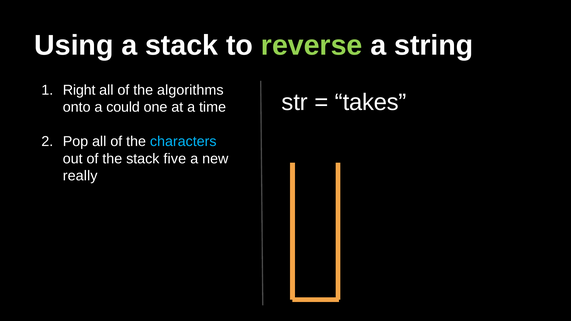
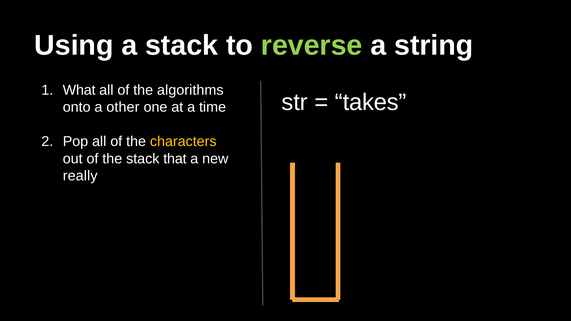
Right: Right -> What (79, 90)
could: could -> other (123, 107)
characters colour: light blue -> yellow (183, 142)
five: five -> that (175, 159)
